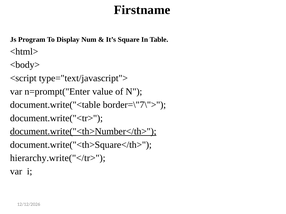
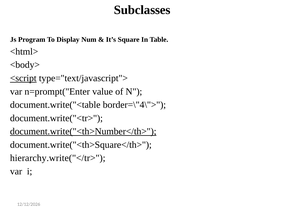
Firstname: Firstname -> Subclasses (142, 10)
<script underline: none -> present (23, 78)
border=\"7\">: border=\"7\"> -> border=\"4\"> (134, 105)
